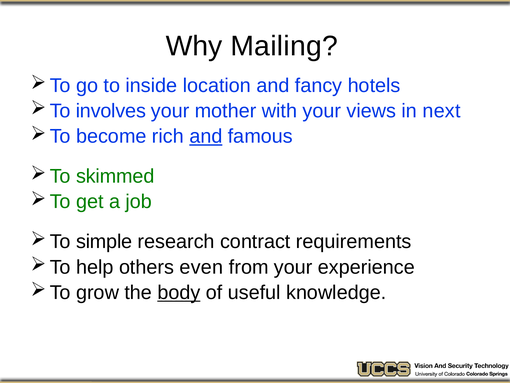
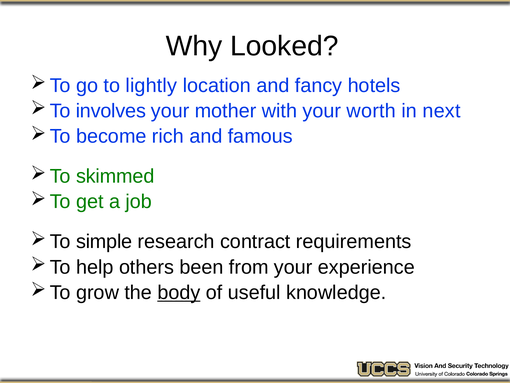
Mailing: Mailing -> Looked (284, 46)
inside: inside -> lightly (151, 85)
views: views -> worth (371, 111)
and underline: present -> none (206, 136)
even: even -> been (201, 267)
